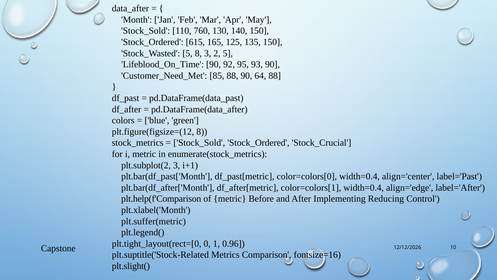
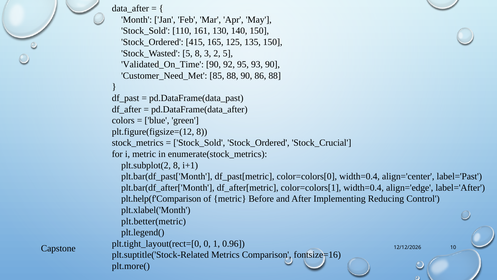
760: 760 -> 161 (202, 31)
615: 615 -> 415 (195, 42)
Lifeblood_On_Time: Lifeblood_On_Time -> Validated_On_Time (163, 64)
64: 64 -> 86 (260, 76)
plt.subplot(2 3: 3 -> 8 (177, 165)
plt.suffer(metric: plt.suffer(metric -> plt.better(metric (154, 221)
plt.slight(: plt.slight( -> plt.more( (131, 266)
